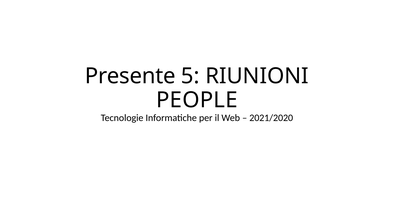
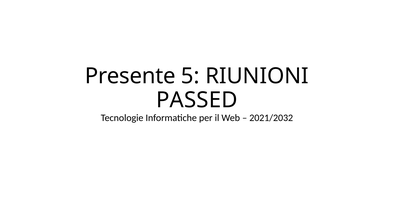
PEOPLE: PEOPLE -> PASSED (197, 100)
2021/2020: 2021/2020 -> 2021/2032 (271, 118)
